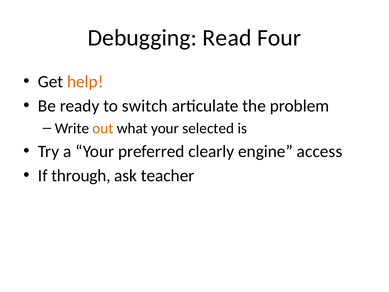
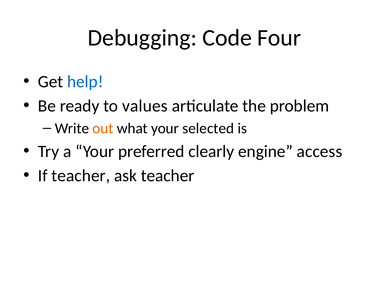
Read: Read -> Code (227, 38)
help colour: orange -> blue (85, 82)
switch: switch -> values (145, 106)
If through: through -> teacher (81, 175)
